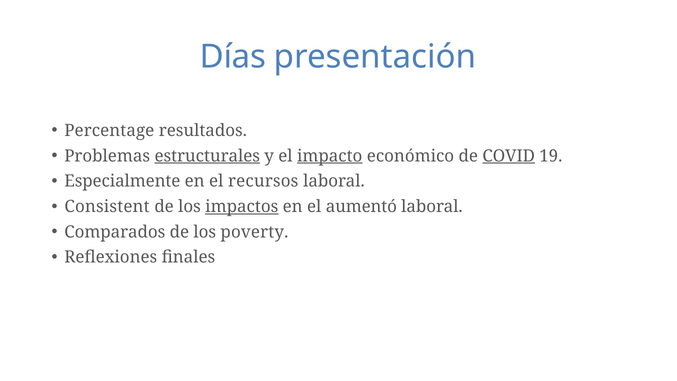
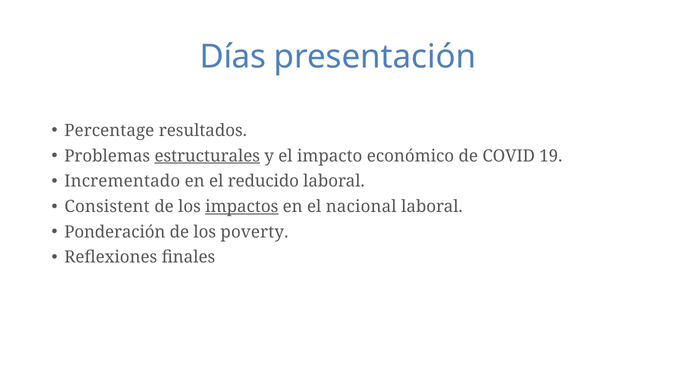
impacto underline: present -> none (330, 156)
COVID underline: present -> none (509, 156)
Especialmente: Especialmente -> Incrementado (122, 181)
recursos: recursos -> reducido (263, 181)
aumentó: aumentó -> nacional (361, 206)
Comparados: Comparados -> Ponderación (115, 232)
